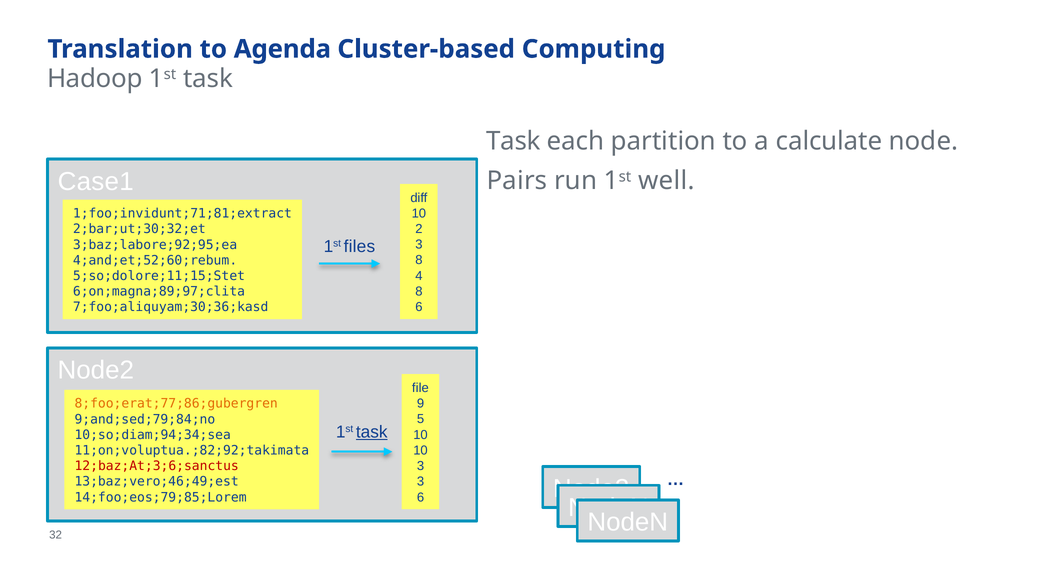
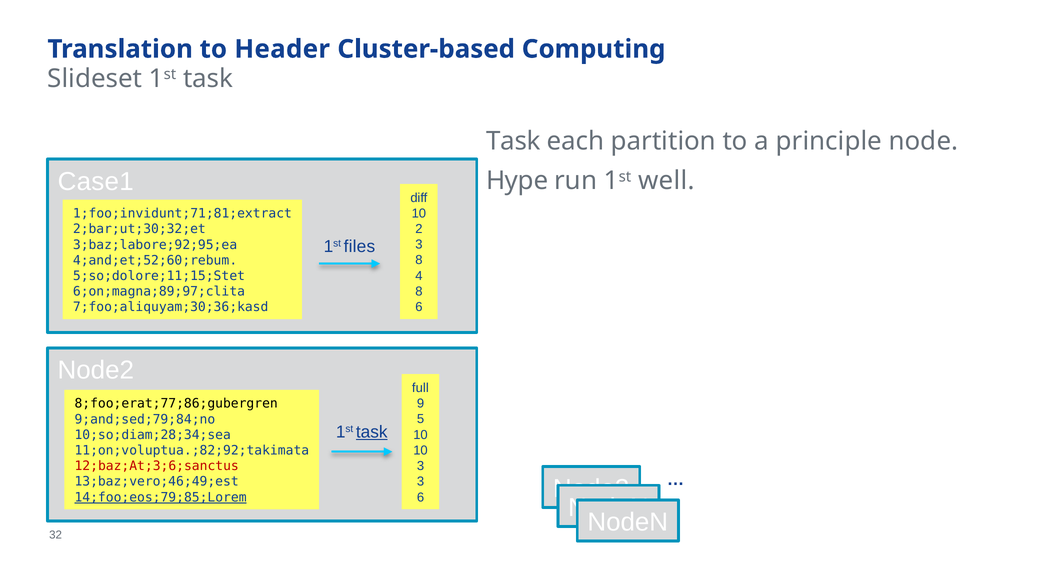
Agenda: Agenda -> Header (282, 49)
Hadoop: Hadoop -> Slideset (95, 78)
calculate: calculate -> principle (829, 141)
Pairs: Pairs -> Hype (517, 181)
file: file -> full (420, 388)
8;foo;erat;77;86;gubergren colour: orange -> black (176, 404)
10;so;diam;94;34;sea: 10;so;diam;94;34;sea -> 10;so;diam;28;34;sea (153, 435)
14;foo;eos;79;85;Lorem underline: none -> present (161, 497)
